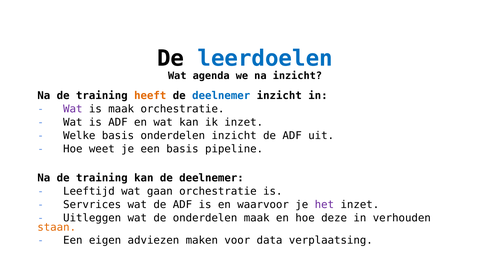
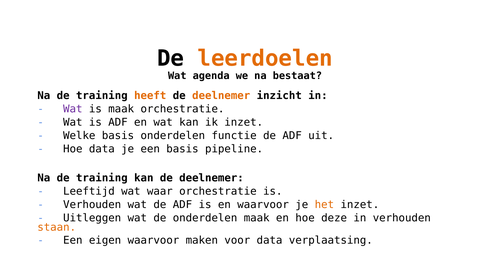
leerdoelen colour: blue -> orange (265, 58)
na inzicht: inzicht -> bestaat (297, 76)
deelnemer colour: blue -> orange (221, 96)
onderdelen inzicht: inzicht -> functie (234, 136)
Hoe weet: weet -> data (102, 149)
gaan: gaan -> waar (160, 192)
Servrices: Servrices -> Verhouden (92, 205)
het colour: purple -> orange (324, 205)
eigen adviezen: adviezen -> waarvoor (153, 241)
